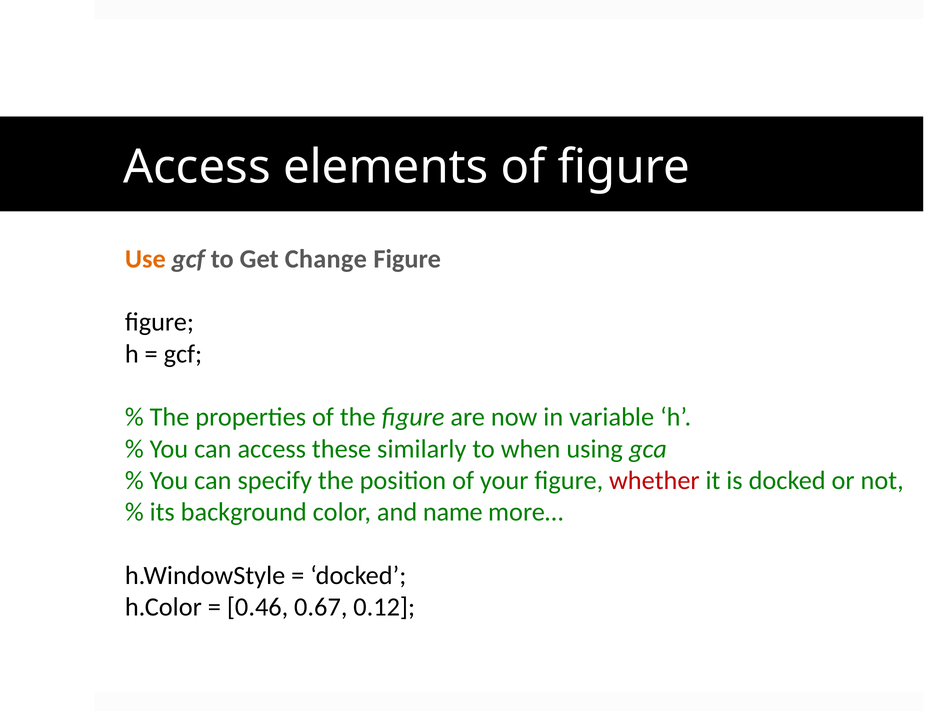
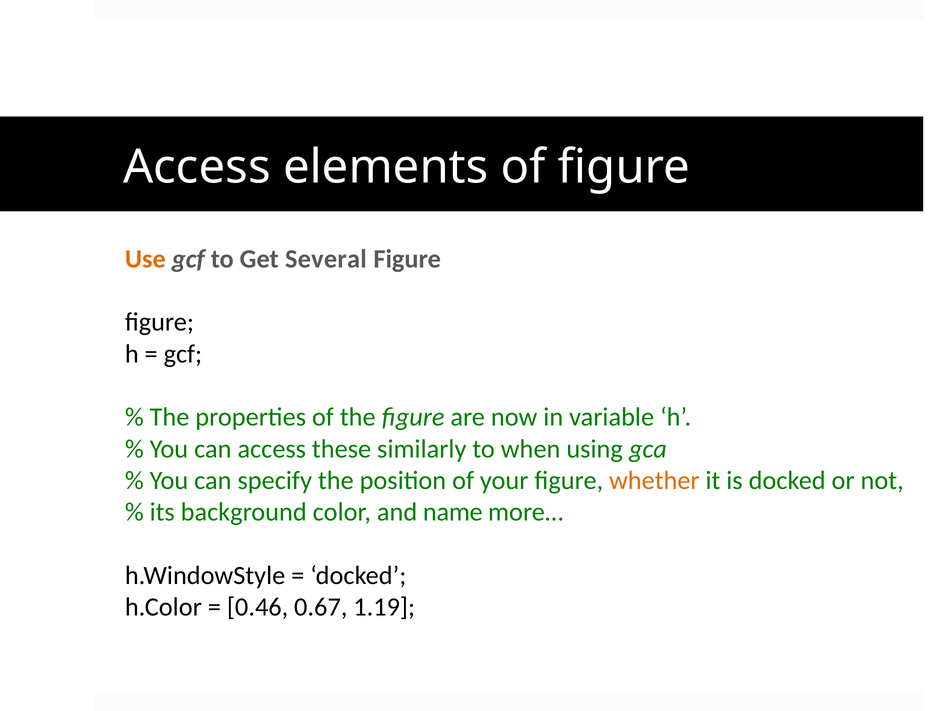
Change: Change -> Several (326, 259)
whether colour: red -> orange (654, 480)
0.12: 0.12 -> 1.19 (384, 606)
